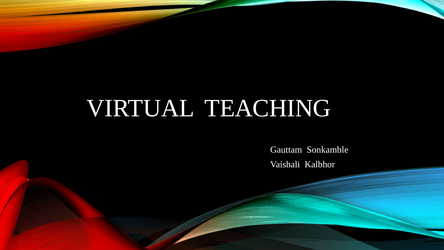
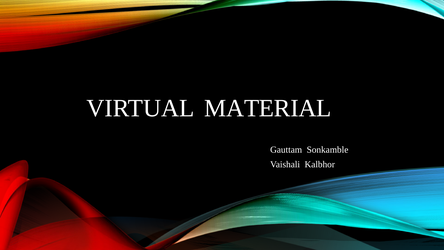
TEACHING: TEACHING -> MATERIAL (268, 108)
